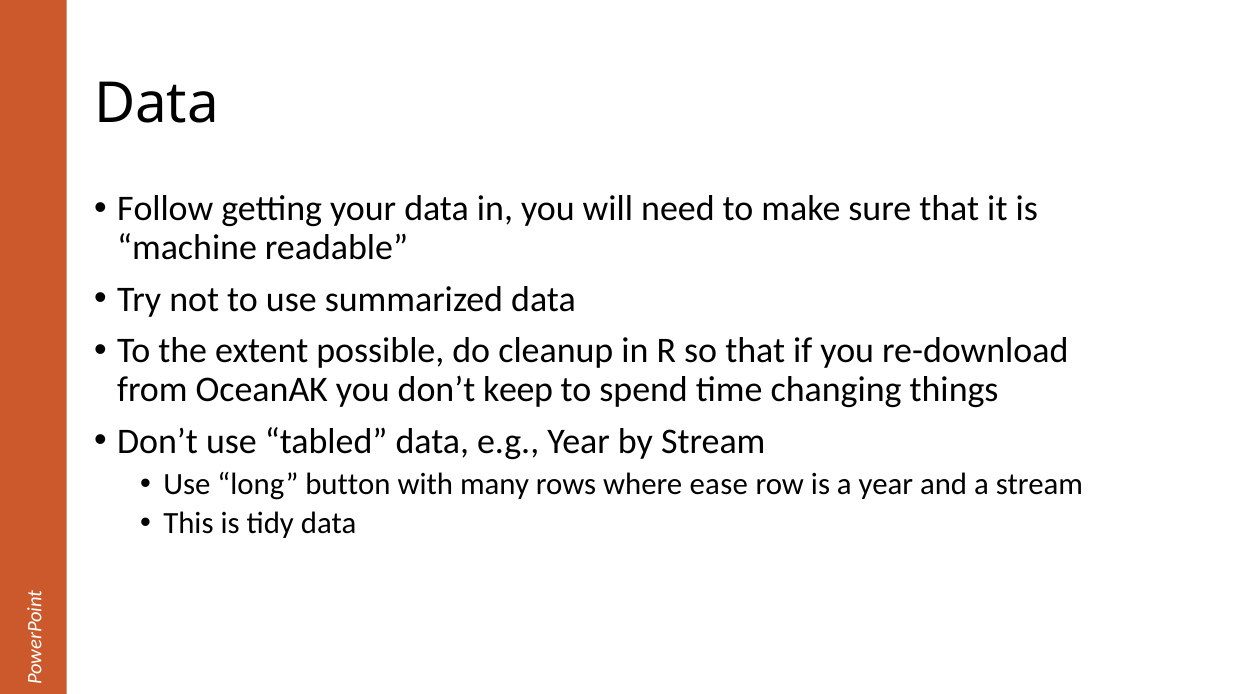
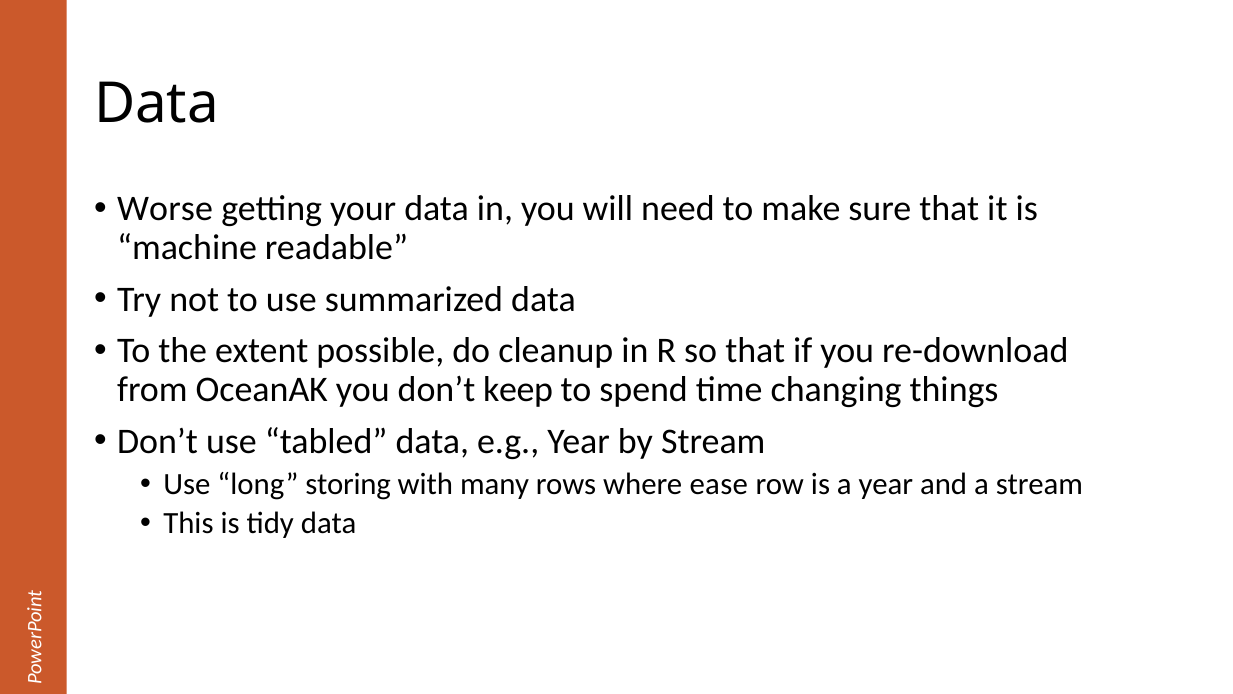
Follow: Follow -> Worse (165, 208)
button: button -> storing (348, 484)
